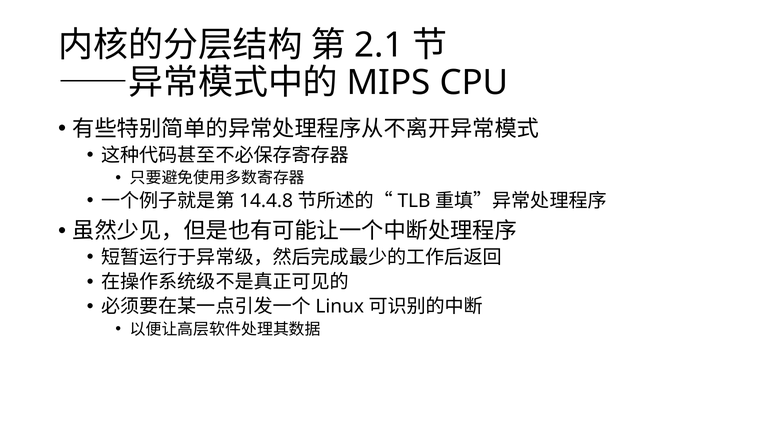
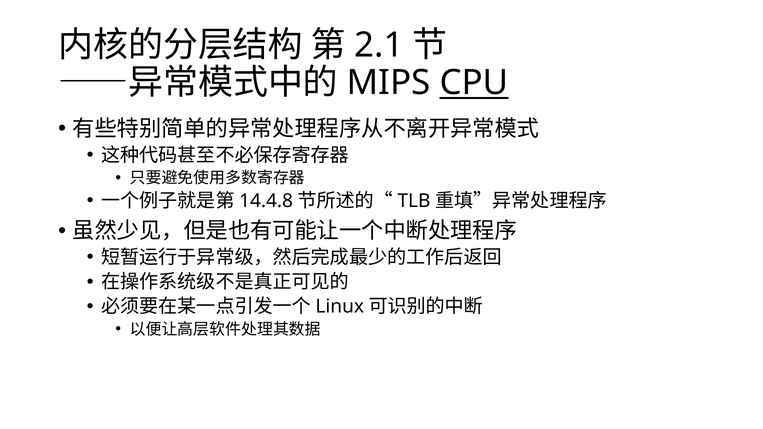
CPU underline: none -> present (474, 83)
